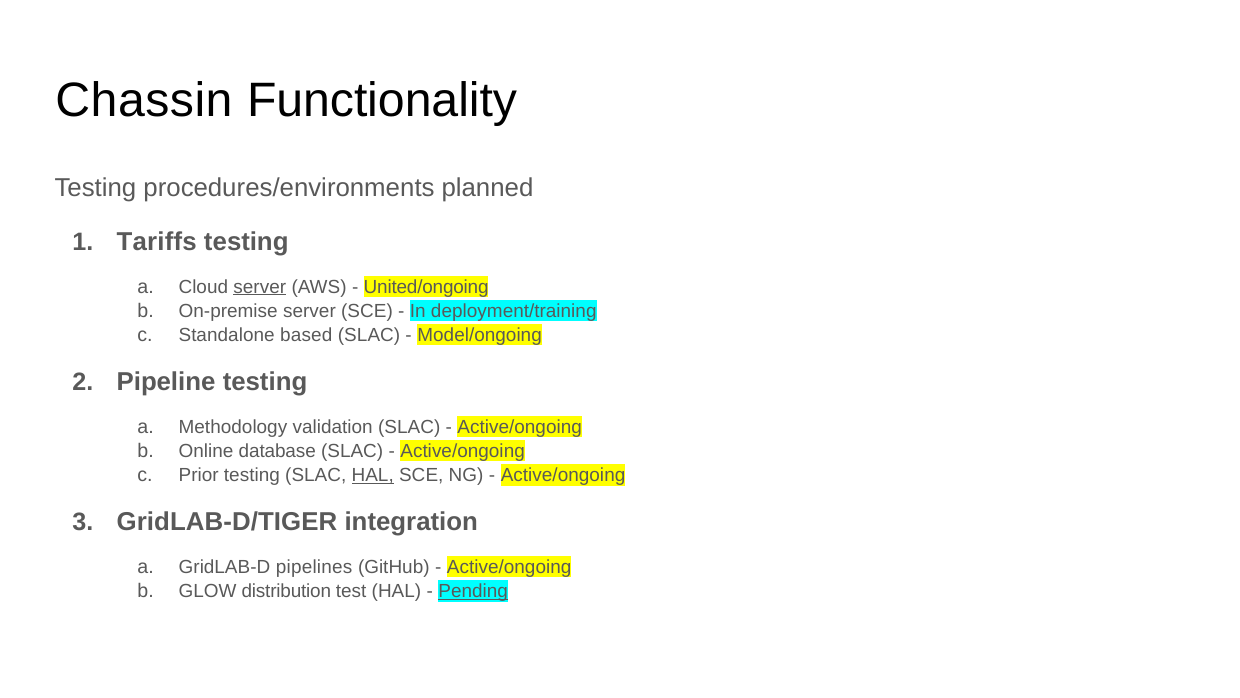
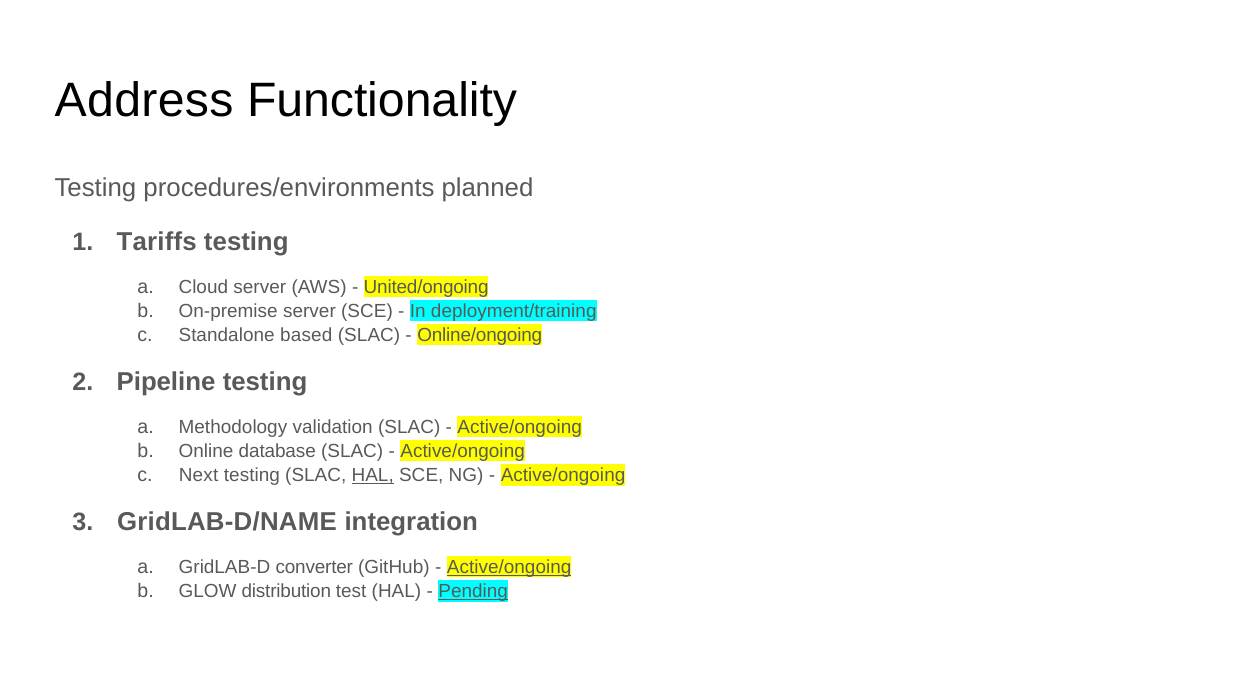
Chassin: Chassin -> Address (144, 100)
server underline: present -> none (260, 287)
Model/ongoing: Model/ongoing -> Online/ongoing (480, 335)
Prior: Prior -> Next (199, 475)
GridLAB-D/TIGER: GridLAB-D/TIGER -> GridLAB-D/NAME (227, 522)
pipelines: pipelines -> converter (314, 567)
Active/ongoing underline: none -> present (509, 567)
